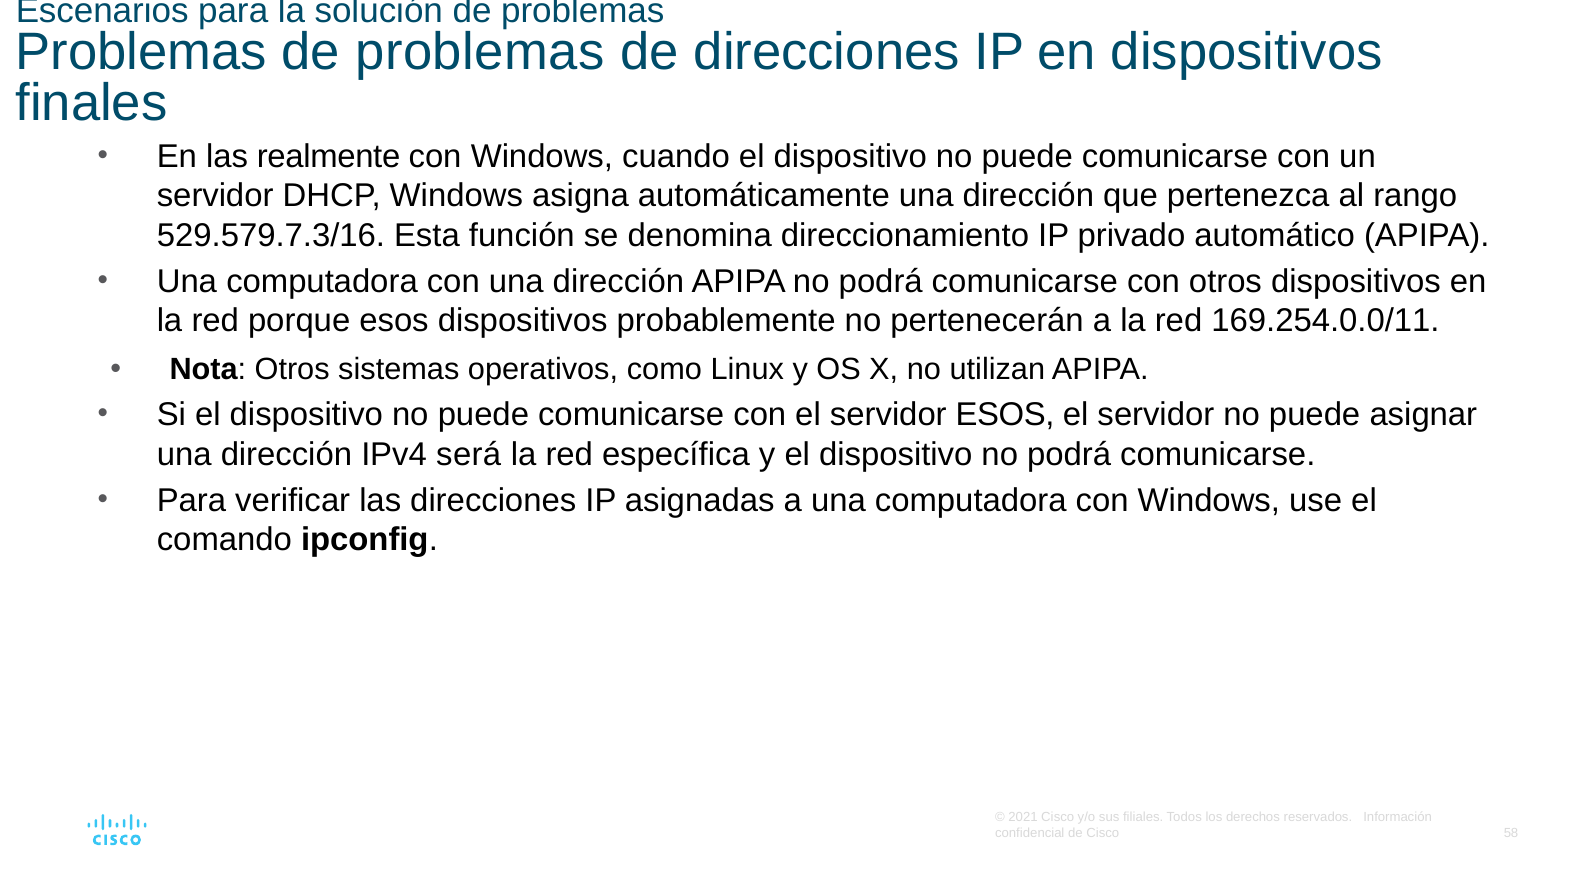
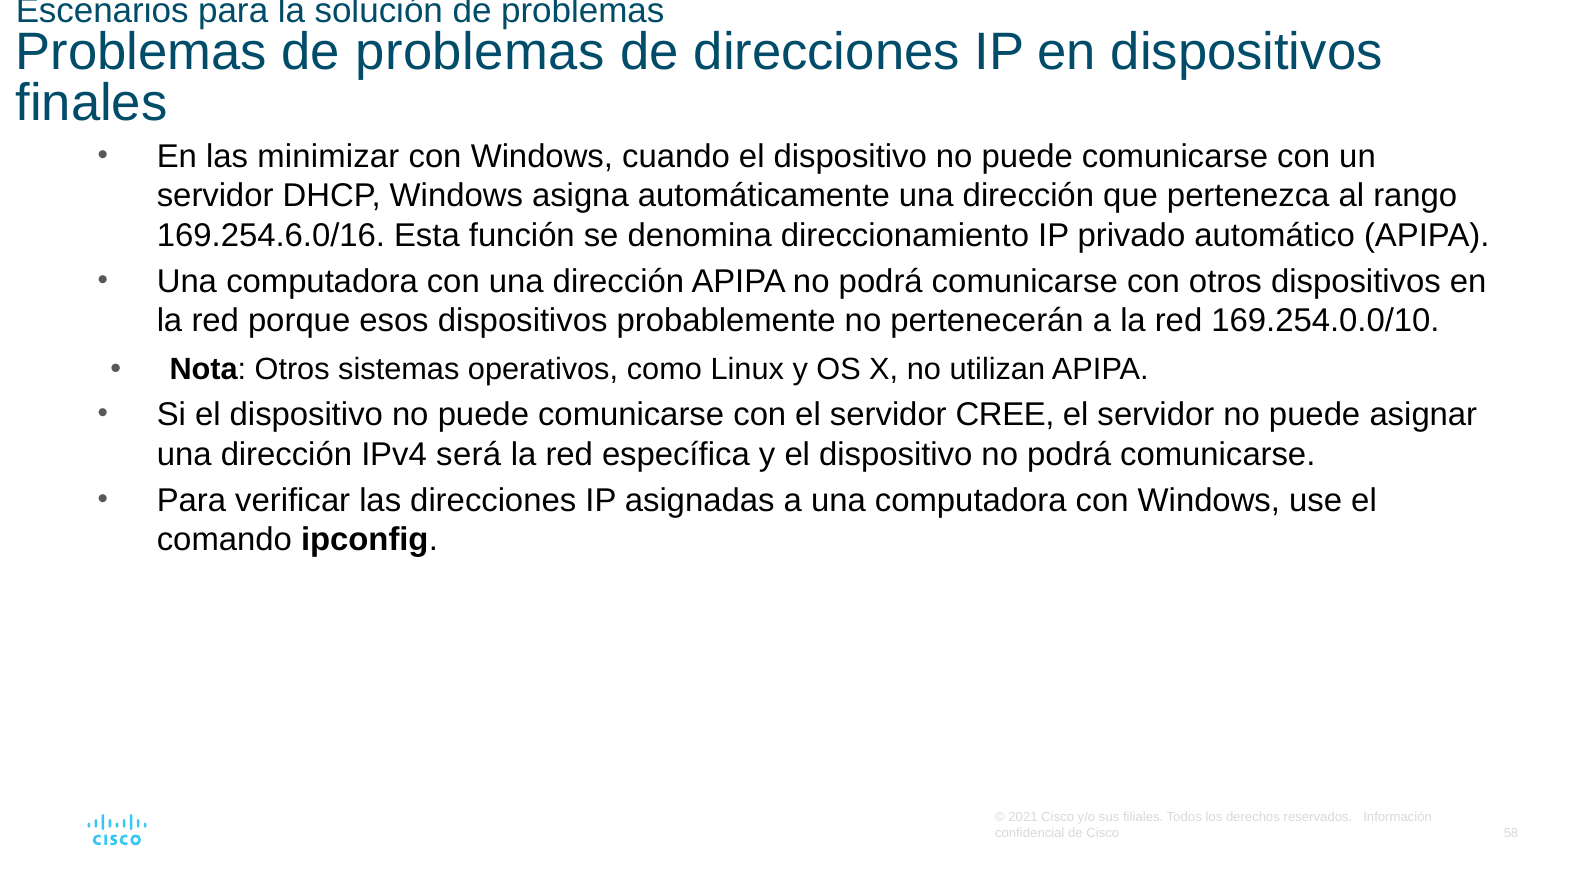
realmente: realmente -> minimizar (328, 156)
529.579.7.3/16: 529.579.7.3/16 -> 169.254.6.0/16 (271, 235)
169.254.0.0/11: 169.254.0.0/11 -> 169.254.0.0/10 (1325, 321)
servidor ESOS: ESOS -> CREE (1005, 415)
